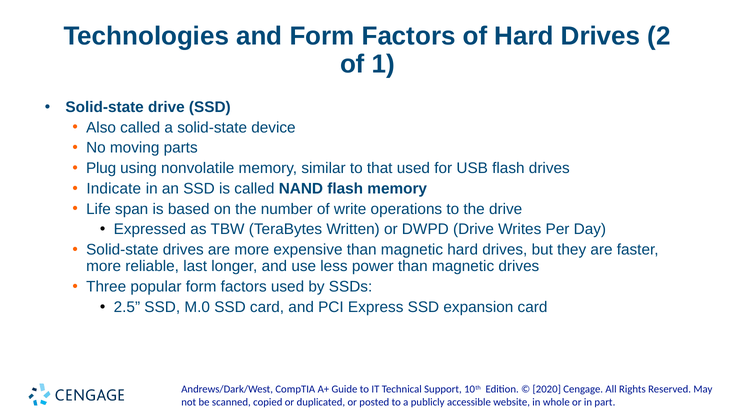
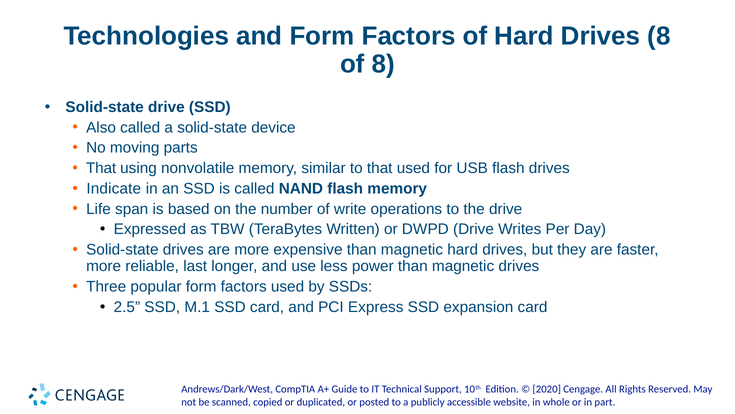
Drives 2: 2 -> 8 (659, 36)
of 1: 1 -> 8 (383, 64)
Plug: Plug -> That (101, 168)
M.0: M.0 -> M.1 (197, 307)
